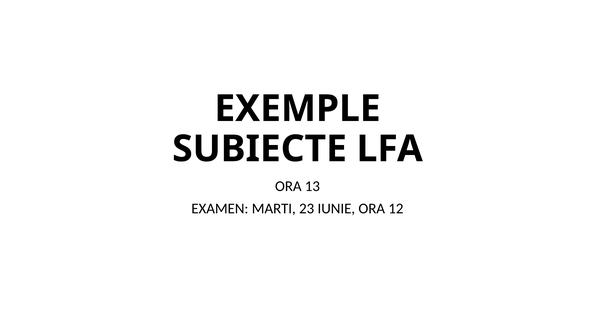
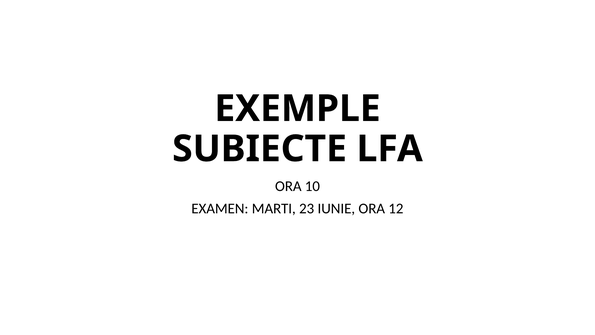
13: 13 -> 10 (312, 186)
